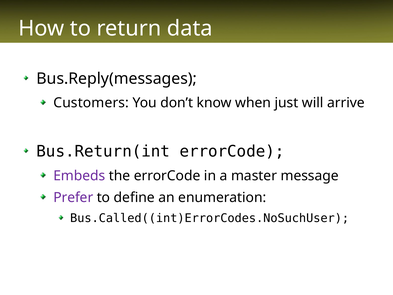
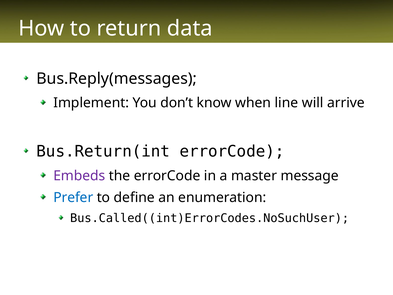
Customers: Customers -> Implement (91, 103)
just: just -> line (286, 103)
Prefer colour: purple -> blue (73, 197)
